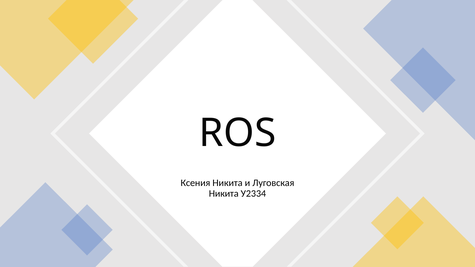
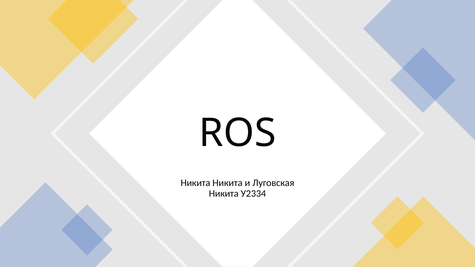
Ксения: Ксения -> Никита (195, 183)
